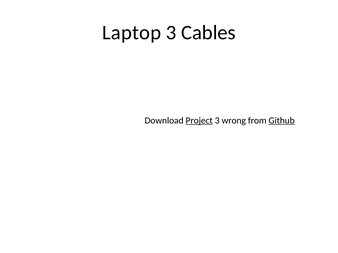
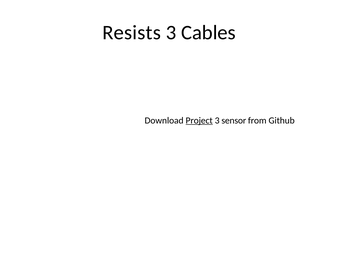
Laptop: Laptop -> Resists (132, 33)
wrong: wrong -> sensor (234, 121)
Github underline: present -> none (282, 121)
